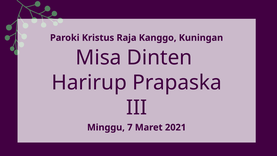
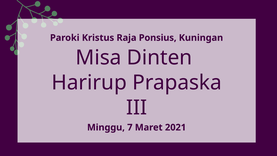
Kanggo: Kanggo -> Ponsius (158, 38)
